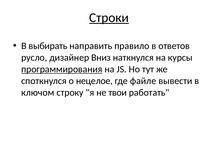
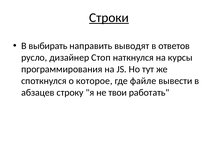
правило: правило -> выводят (132, 46)
Вниз: Вниз -> Стоп (101, 57)
программирования underline: present -> none (62, 69)
нецелое: нецелое -> которое (94, 81)
ключом: ключом -> абзацев (38, 92)
